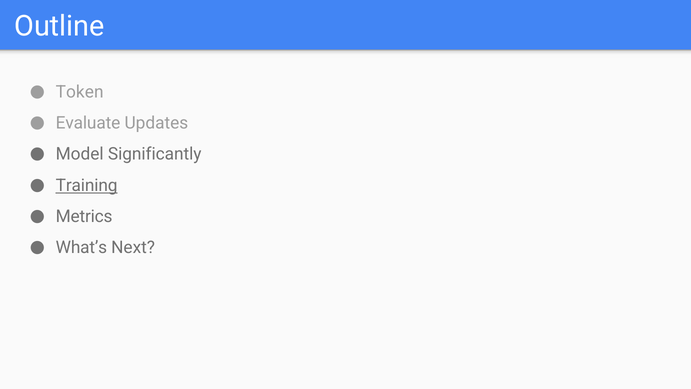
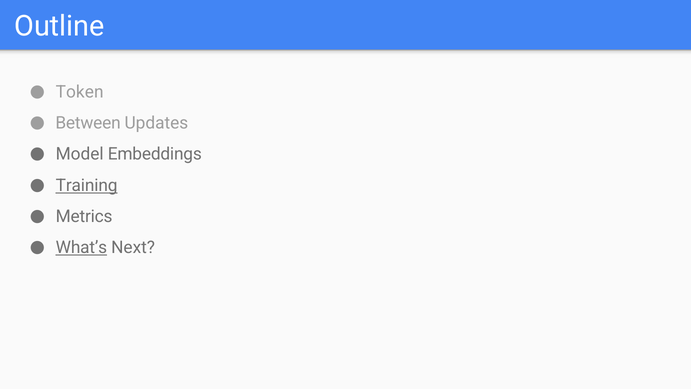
Evaluate: Evaluate -> Between (88, 123)
Significantly: Significantly -> Embeddings (155, 154)
What’s underline: none -> present (81, 247)
